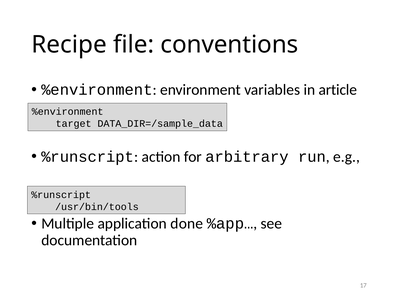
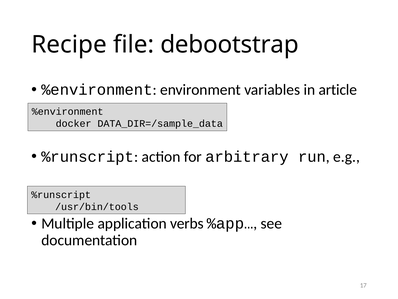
conventions: conventions -> debootstrap (230, 45)
target: target -> docker (74, 123)
done: done -> verbs (187, 223)
